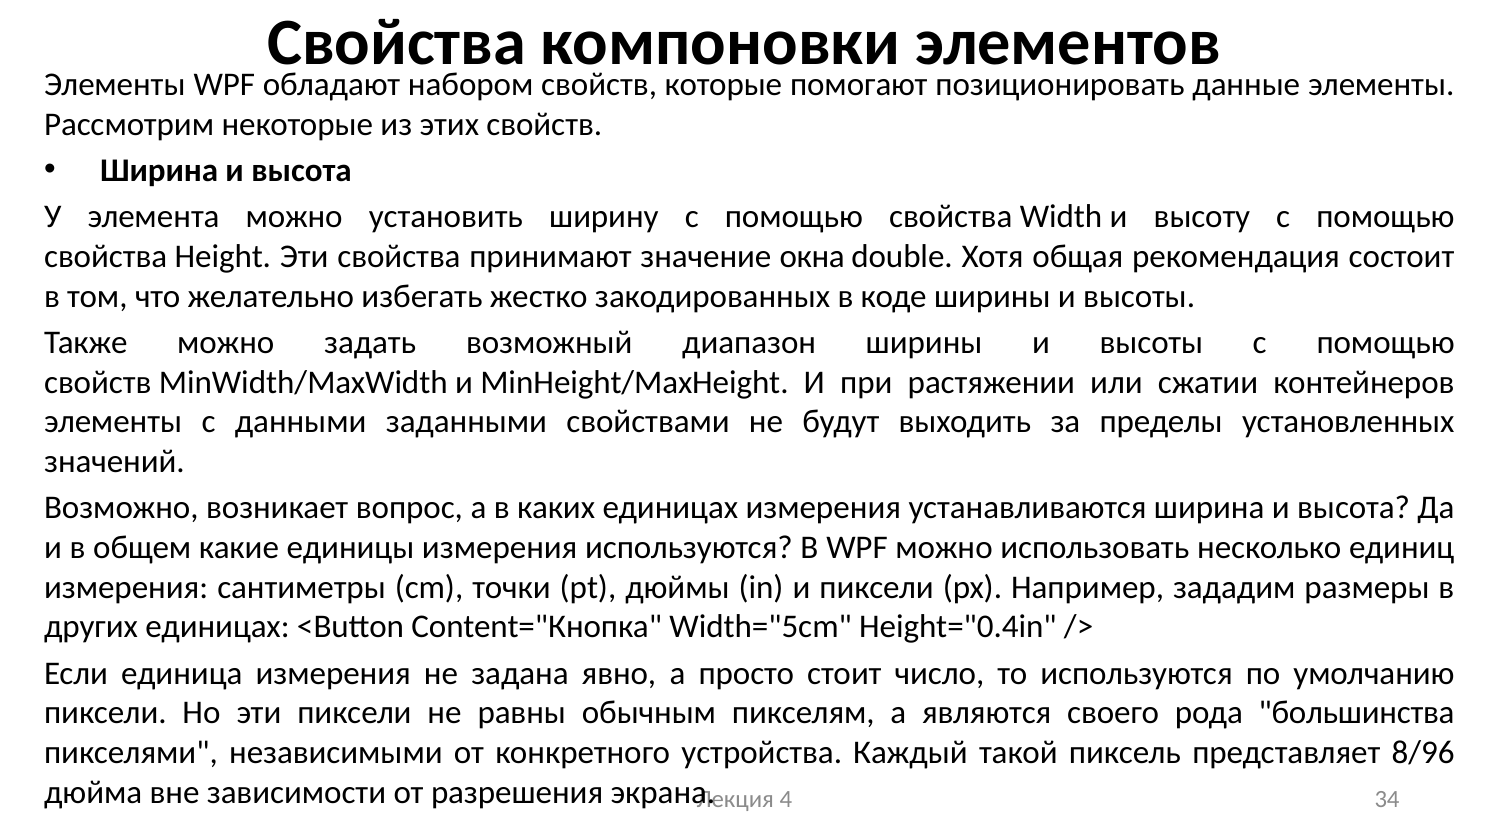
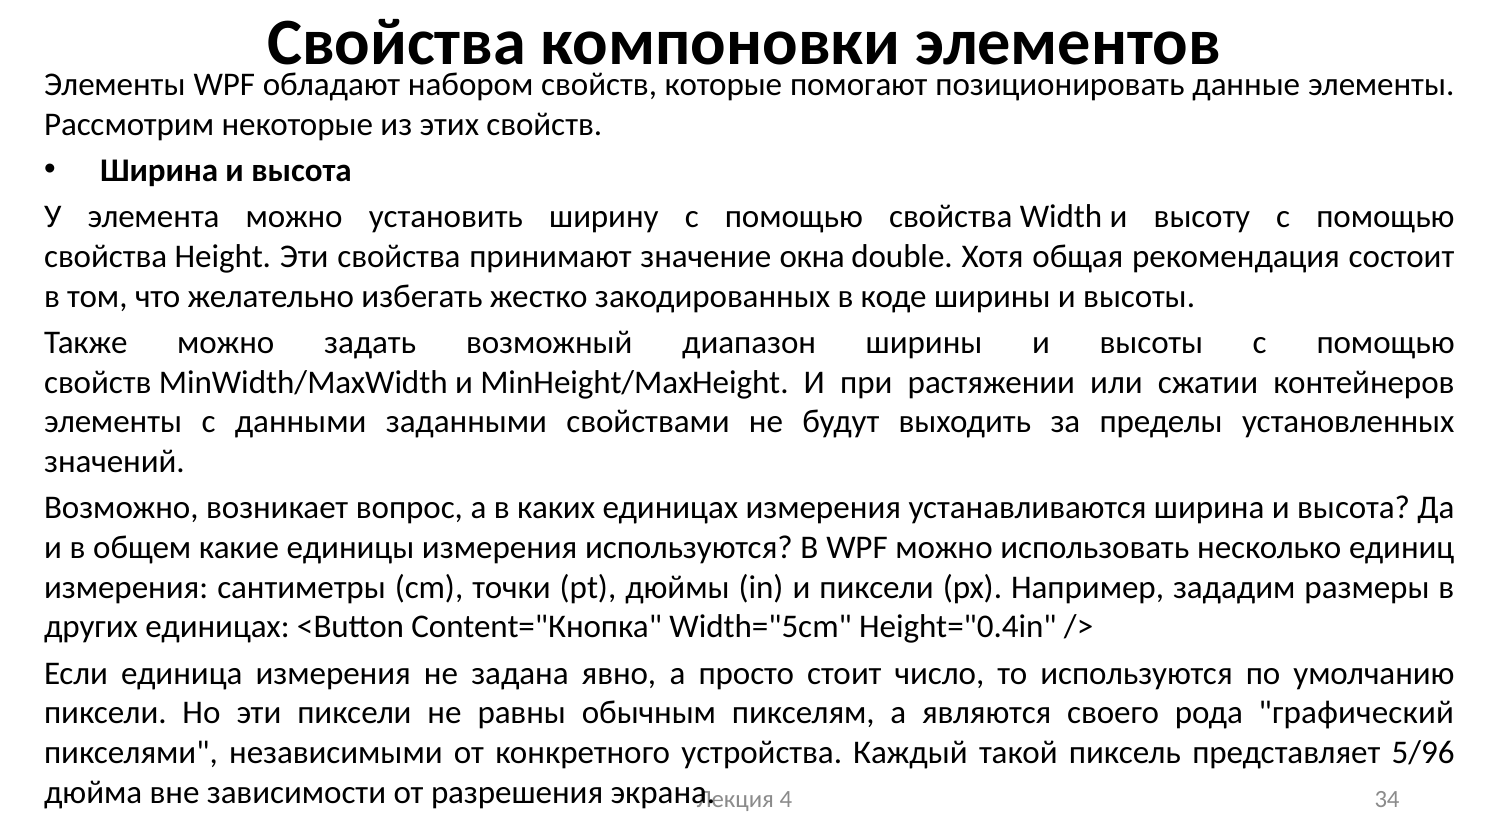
большинства: большинства -> графический (1356, 713)
8/96: 8/96 -> 5/96 (1423, 753)
